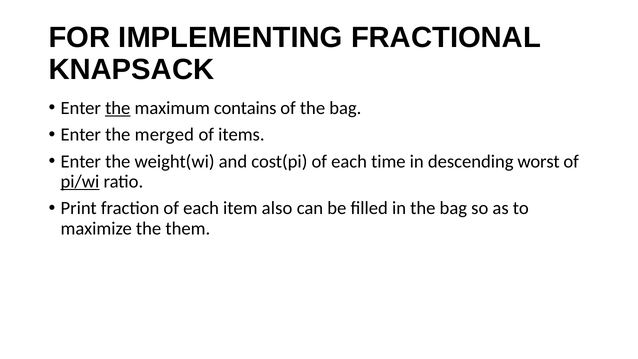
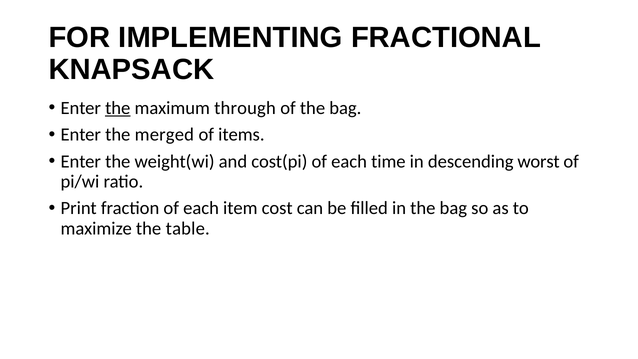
contains: contains -> through (245, 108)
pi/wi underline: present -> none (80, 181)
also: also -> cost (277, 208)
them: them -> table (188, 228)
